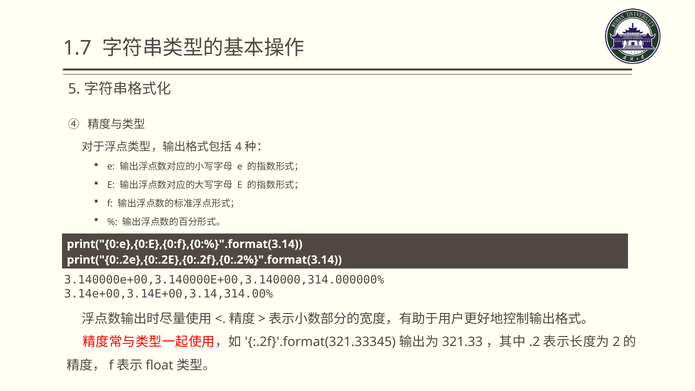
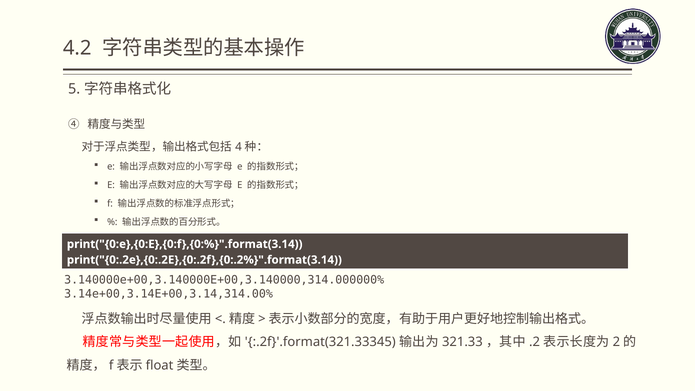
1.7: 1.7 -> 4.2 (77, 48)
